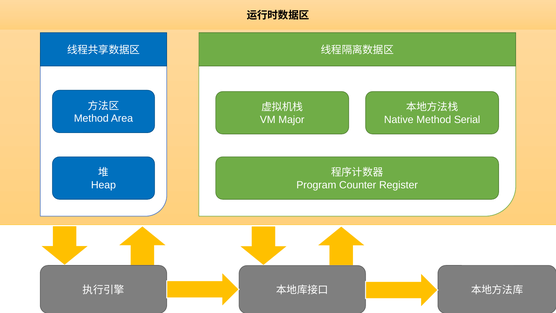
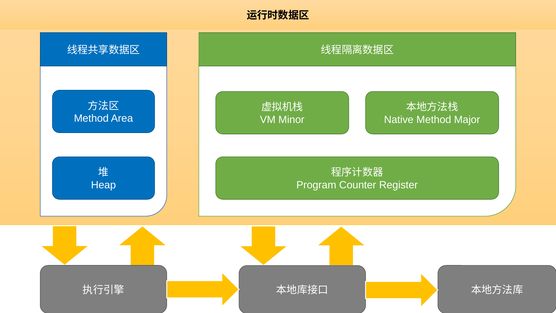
Major: Major -> Minor (291, 120)
Serial: Serial -> Major (467, 120)
